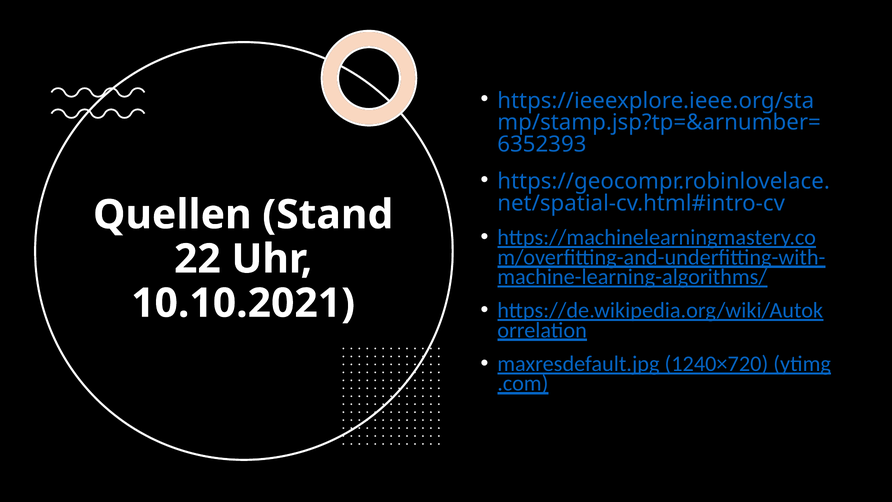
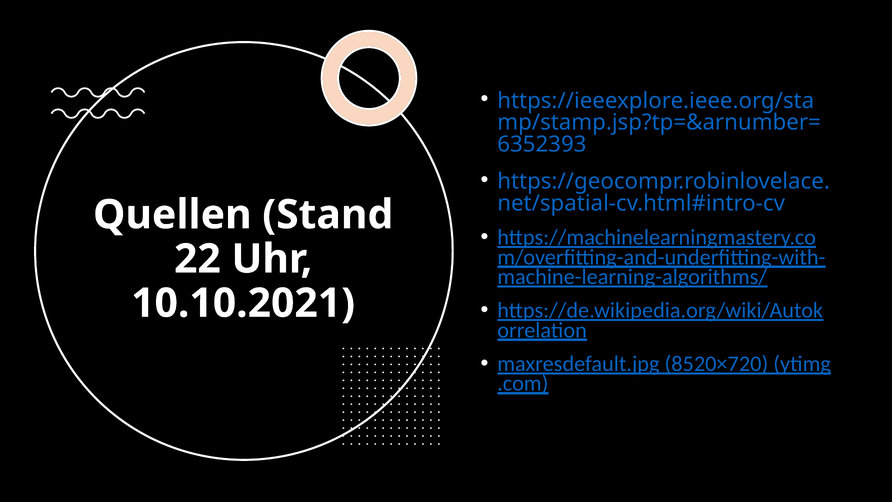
1240×720: 1240×720 -> 8520×720 (716, 364)
